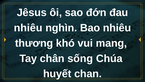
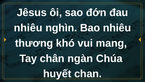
sống: sống -> ngàn (80, 58)
